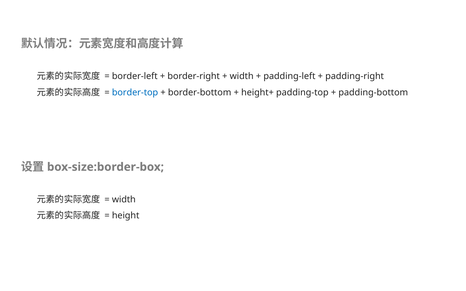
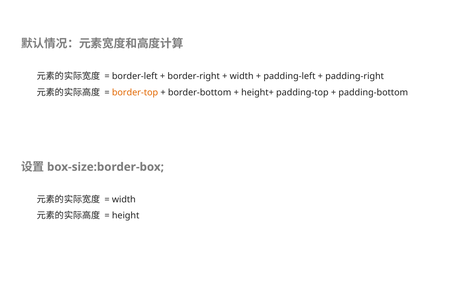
border-top colour: blue -> orange (135, 93)
